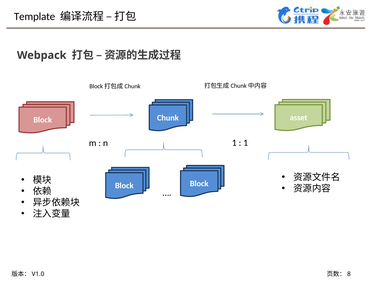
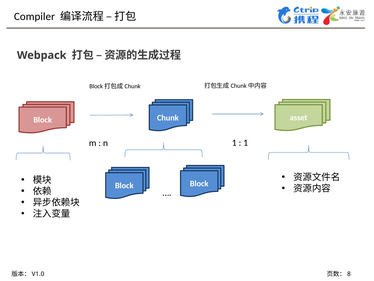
Template: Template -> Compiler (34, 17)
